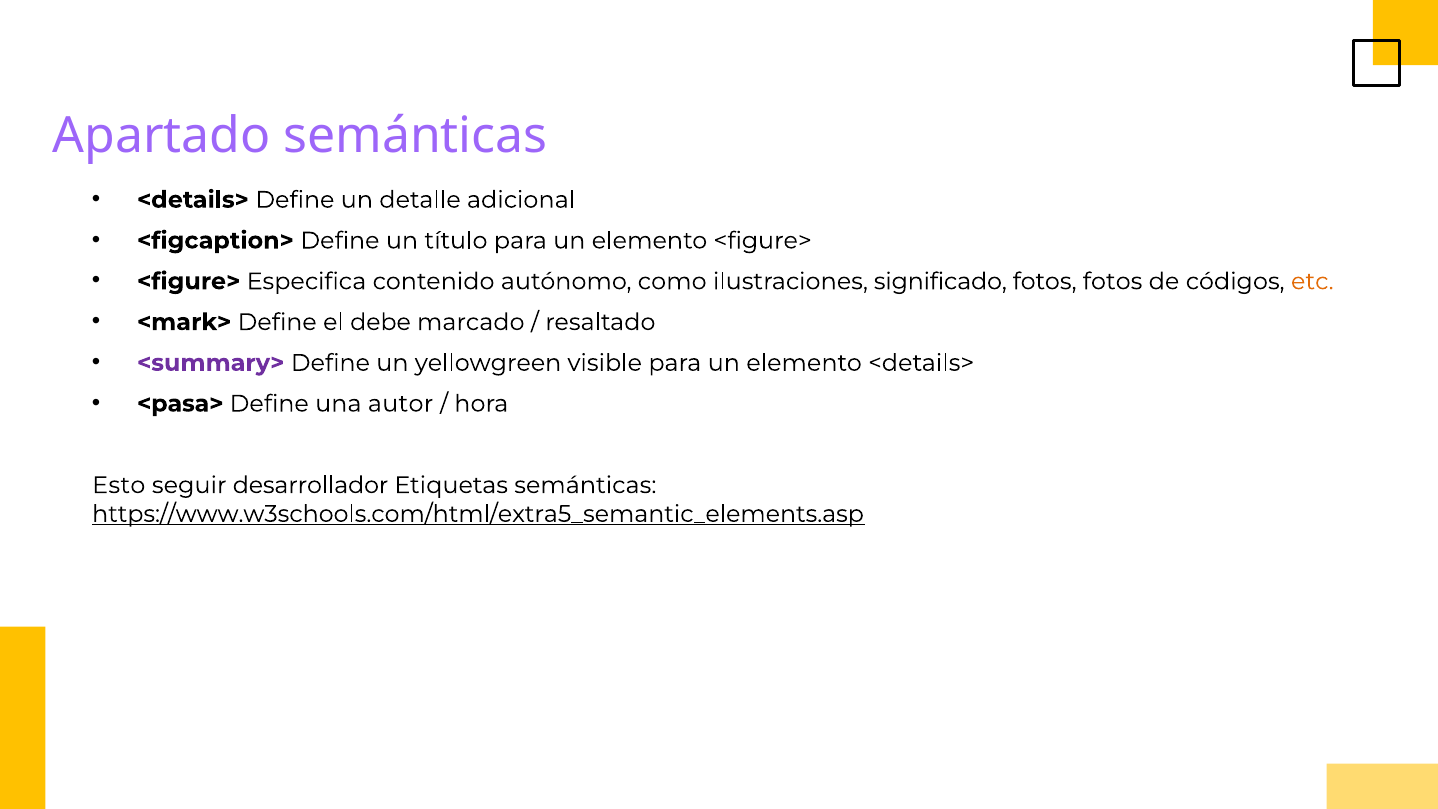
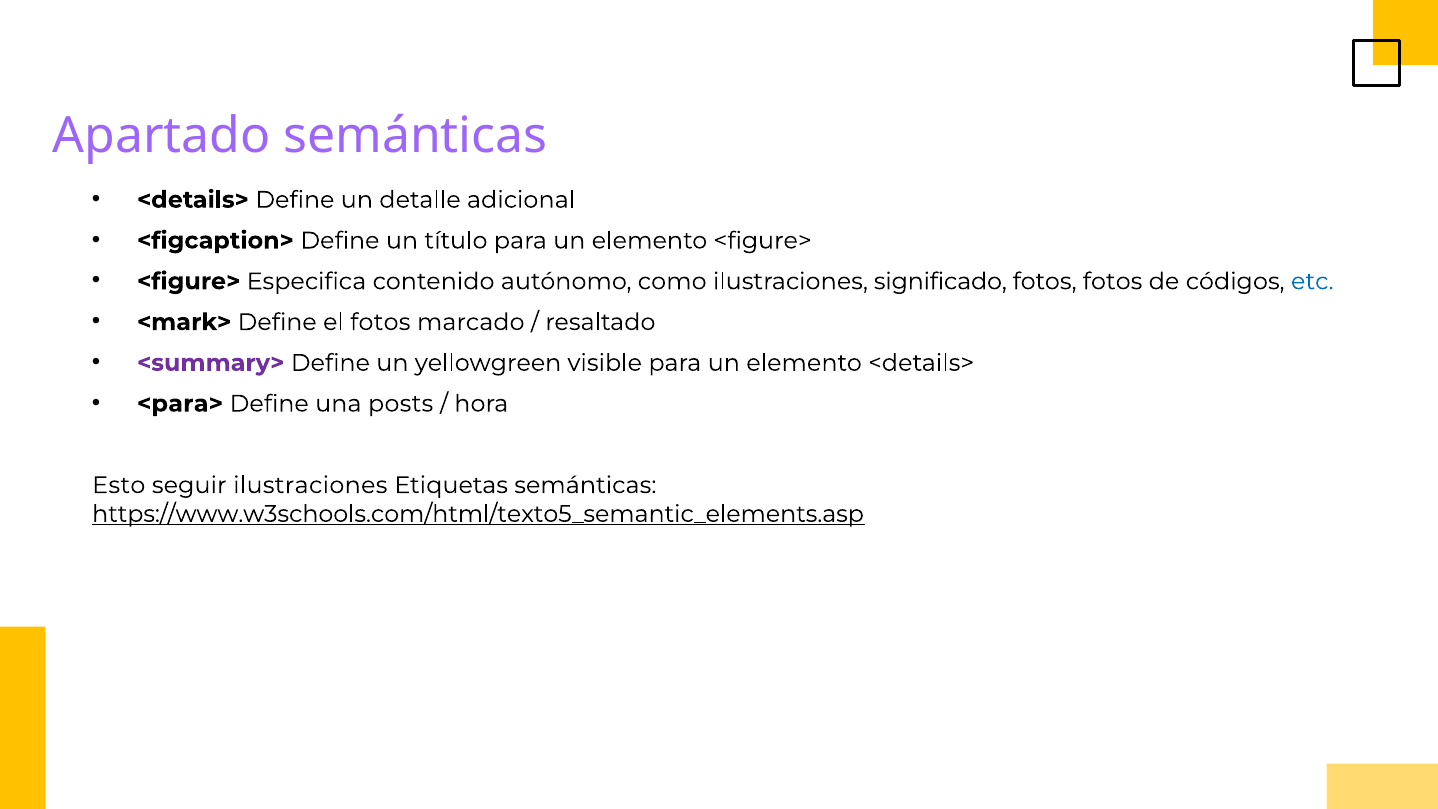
etc colour: orange -> blue (1312, 281)
el debe: debe -> fotos (380, 322)
<pasa>: <pasa> -> <para> (180, 404)
autor: autor -> posts (401, 404)
seguir desarrollador: desarrollador -> ilustraciones (310, 485)
https://www.w3schools.com/html/extra5_semantic_elements.asp: https://www.w3schools.com/html/extra5_semantic_elements.asp -> https://www.w3schools.com/html/texto5_semantic_elements.asp (478, 514)
